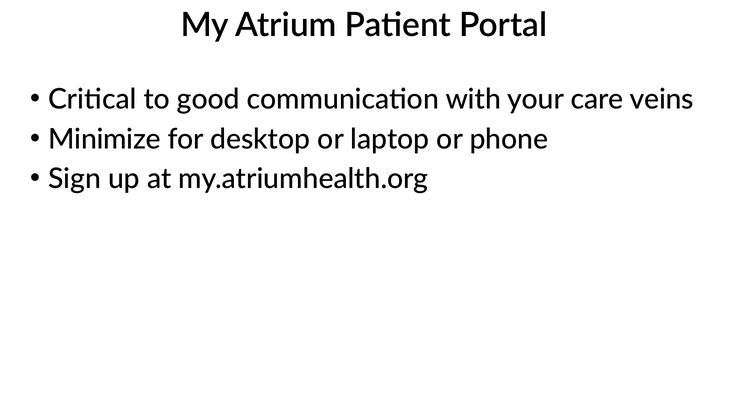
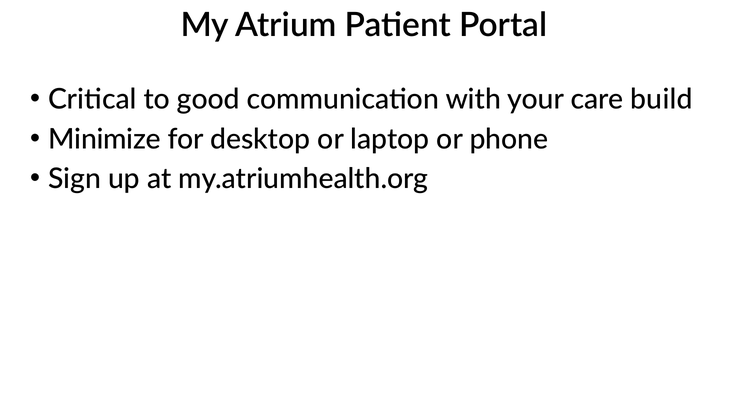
veins: veins -> build (661, 99)
